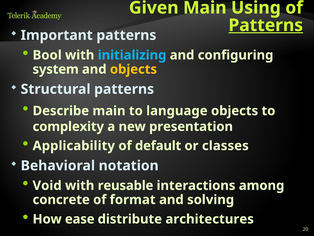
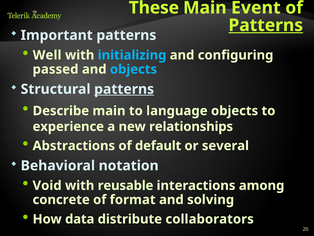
Given: Given -> These (154, 8)
Using: Using -> Event (256, 8)
Bool: Bool -> Well (47, 55)
system: system -> passed (56, 69)
objects colour: yellow -> light blue (133, 69)
patterns underline: none -> present (124, 89)
complexity: complexity -> experience (68, 126)
presentation: presentation -> relationships (191, 126)
Applicability: Applicability -> Abstractions (74, 145)
classes: classes -> several (225, 145)
ease: ease -> data (80, 219)
architectures: architectures -> collaborators (210, 219)
